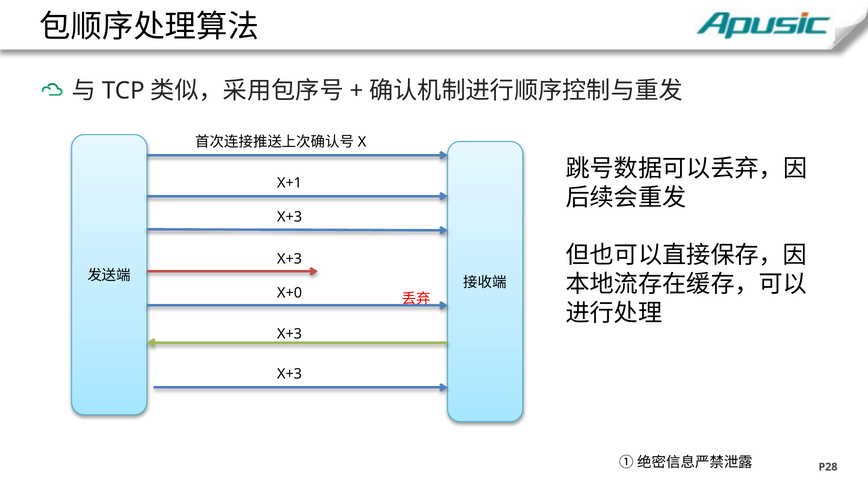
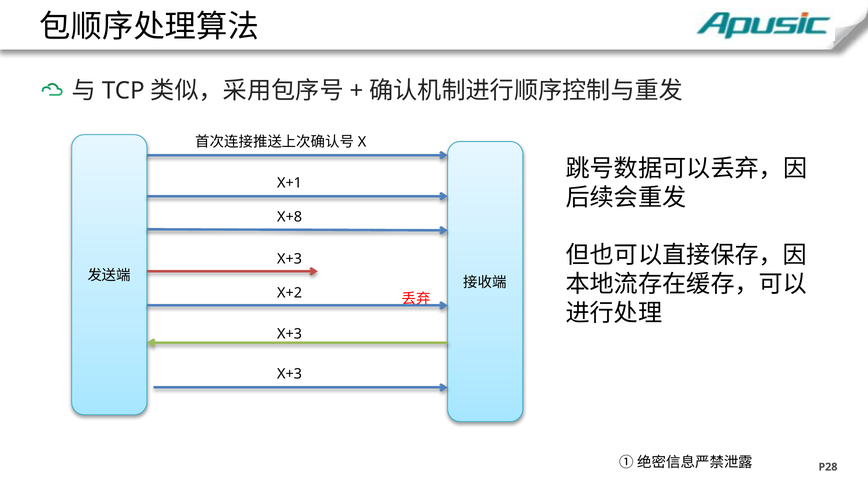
X+3: X+3 -> X+8 (290, 217)
X+0: X+0 -> X+2 (290, 293)
